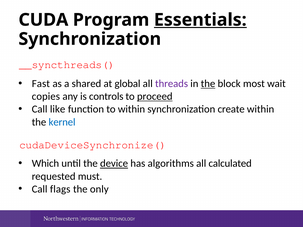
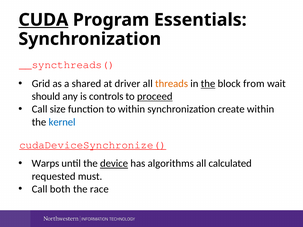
CUDA underline: none -> present (43, 20)
Essentials underline: present -> none (200, 20)
Fast: Fast -> Grid (41, 84)
global: global -> driver (127, 84)
threads colour: purple -> orange (172, 84)
most: most -> from (254, 84)
copies: copies -> should (46, 97)
like: like -> size (58, 109)
cudaDeviceSynchronize( underline: none -> present (93, 145)
Which: Which -> Warps (45, 164)
flags: flags -> both (60, 189)
only: only -> race (99, 189)
